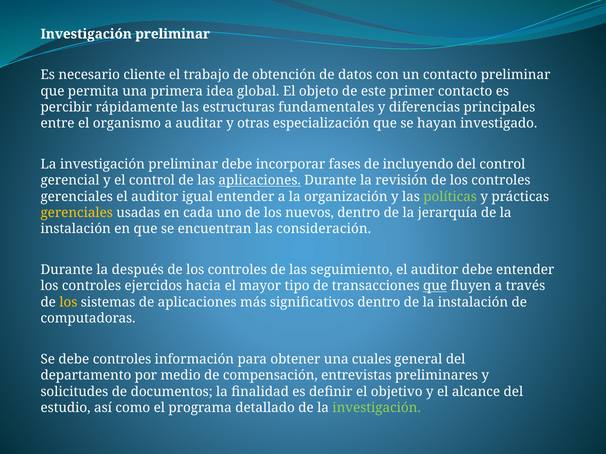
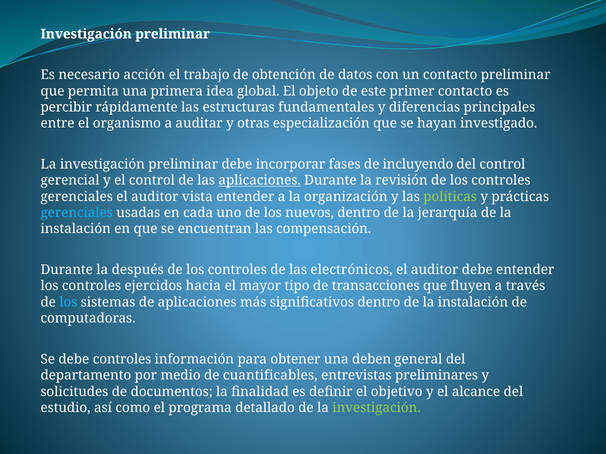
cliente: cliente -> acción (144, 75)
igual: igual -> vista (197, 197)
gerenciales colour: yellow -> light blue (77, 213)
consideración: consideración -> compensación (324, 229)
seguimiento: seguimiento -> electrónicos (352, 270)
que underline: present -> none (435, 286)
los colour: yellow -> light blue (68, 303)
cuales: cuales -> deben (372, 360)
compensación: compensación -> cuantificables (270, 376)
